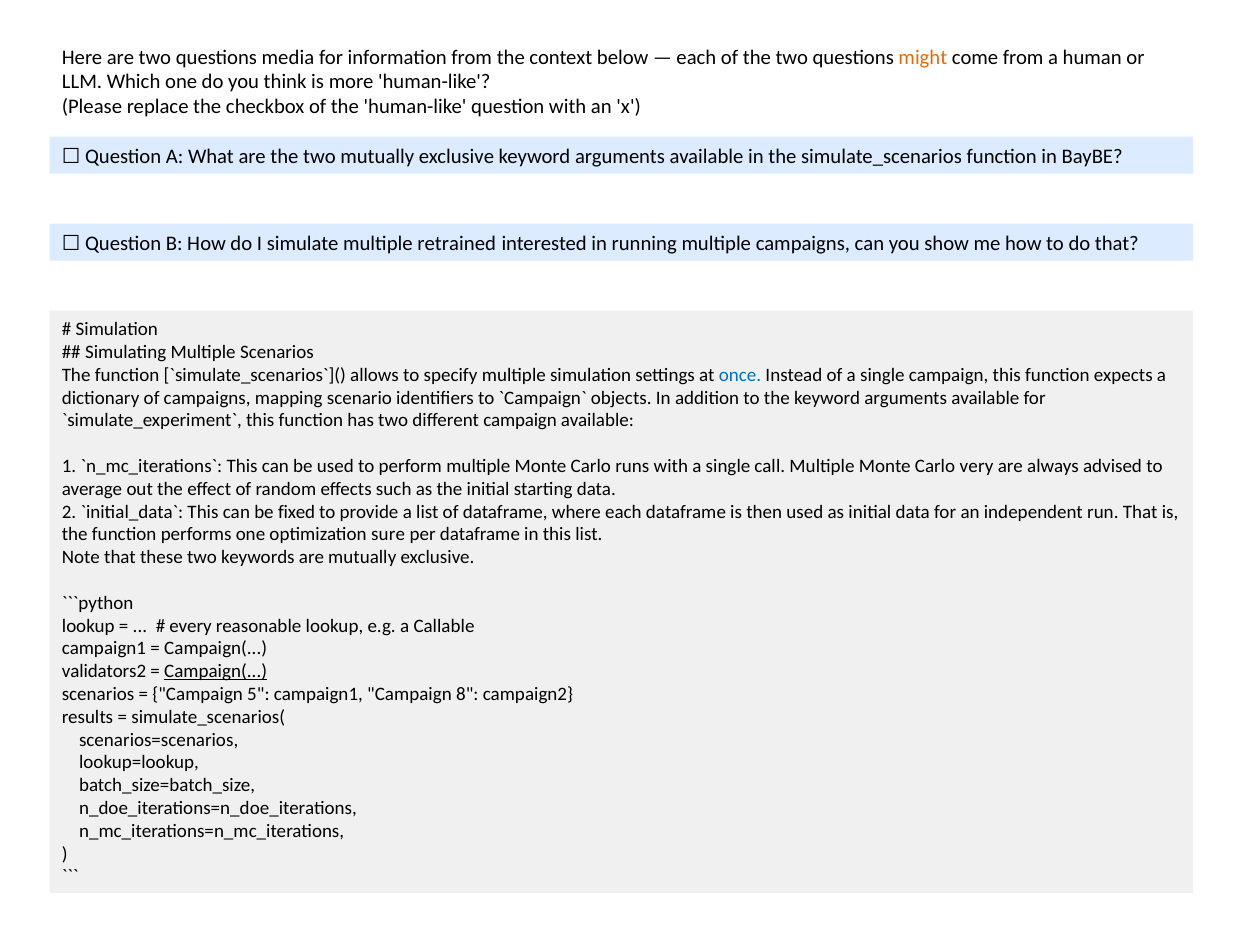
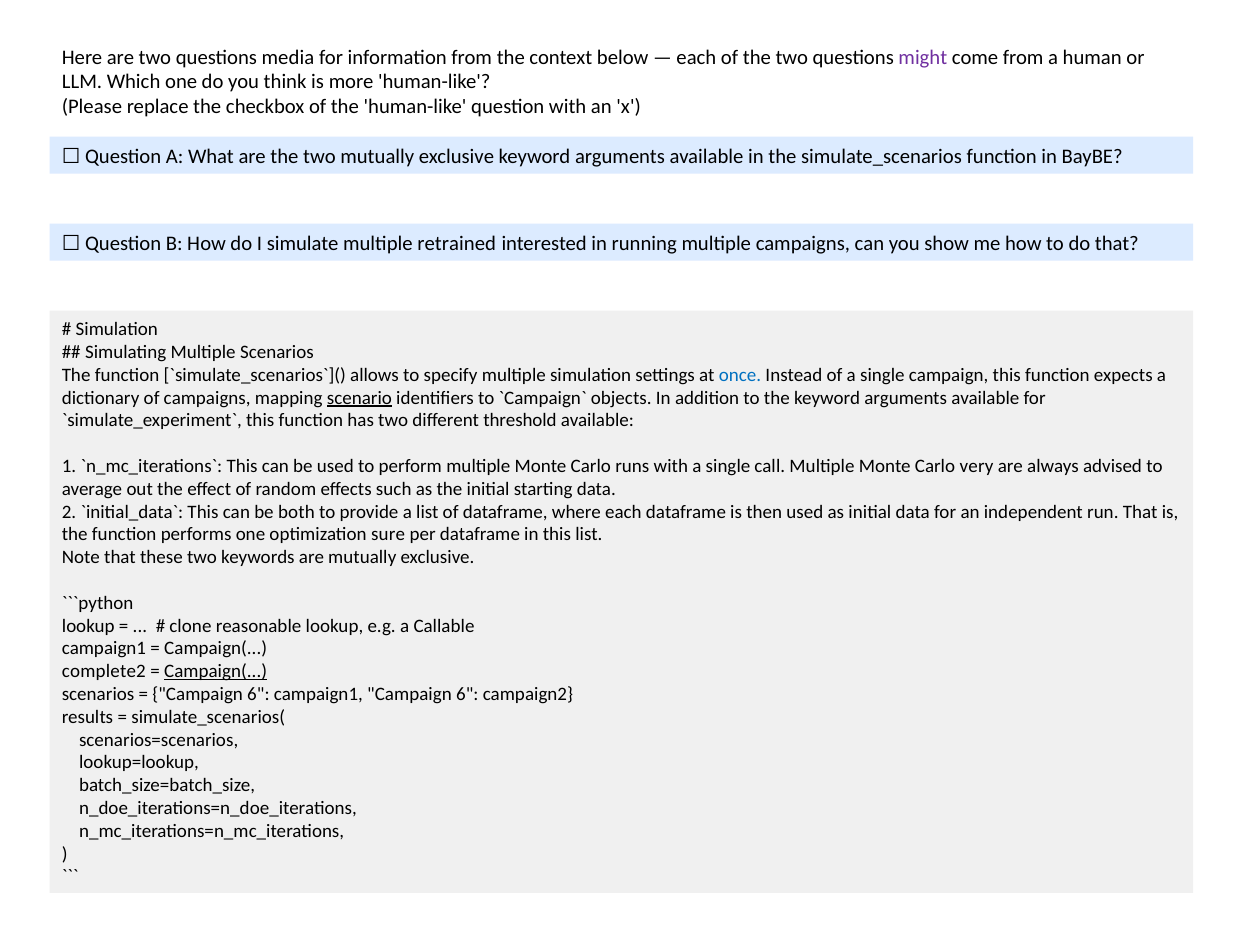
might colour: orange -> purple (923, 57)
scenario underline: none -> present (359, 398)
different campaign: campaign -> threshold (520, 421)
fixed: fixed -> both (296, 512)
every: every -> clone (190, 626)
validators2: validators2 -> complete2 (104, 672)
5: 5 -> 6 (258, 694)
campaign1 Campaign 8: 8 -> 6 (467, 694)
